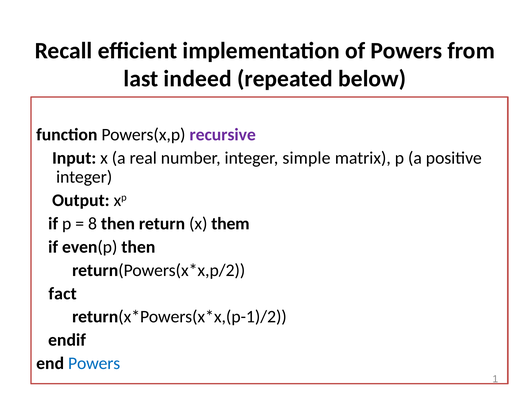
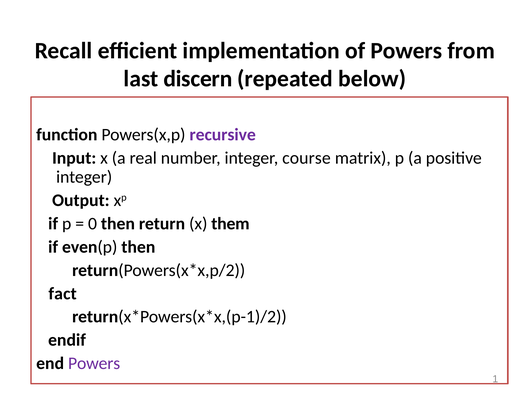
indeed: indeed -> discern (198, 79)
simple: simple -> course (306, 158)
8: 8 -> 0 (93, 224)
Powers colour: blue -> purple (94, 364)
